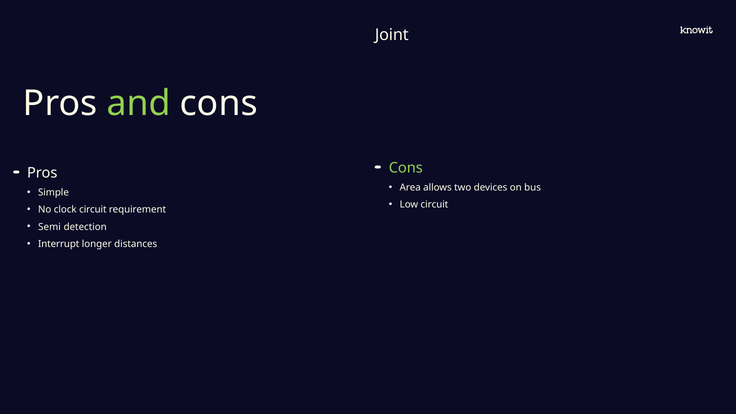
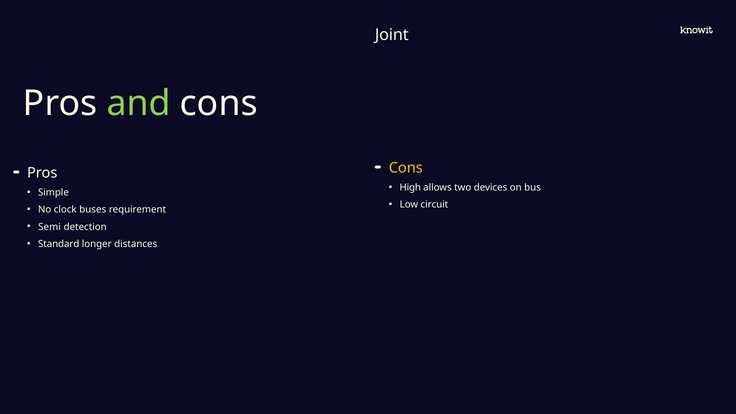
Cons colour: light green -> yellow (406, 168)
Area: Area -> High (410, 188)
clock circuit: circuit -> buses (93, 210)
Interrupt: Interrupt -> Standard (59, 244)
